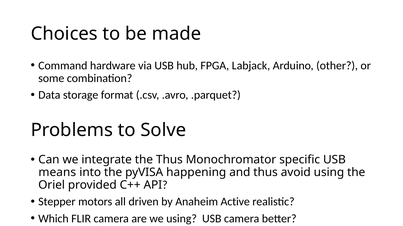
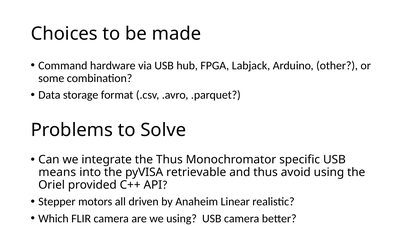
happening: happening -> retrievable (196, 173)
Active: Active -> Linear (235, 202)
